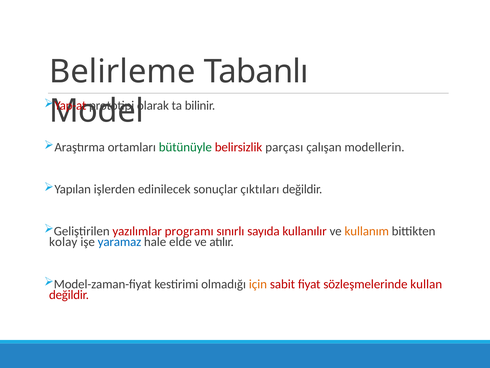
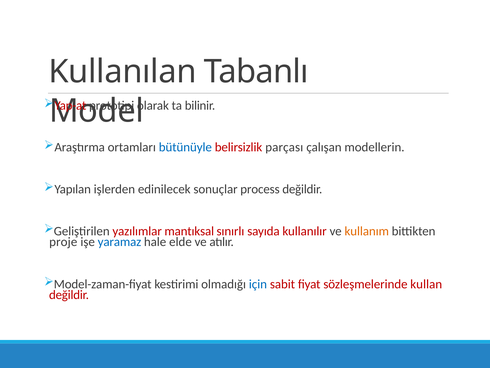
Belirleme: Belirleme -> Kullanılan (123, 72)
bütünüyle colour: green -> blue (185, 147)
çıktıları: çıktıları -> process (260, 189)
programı: programı -> mantıksal (189, 231)
kolay: kolay -> proje (63, 242)
için colour: orange -> blue (258, 284)
